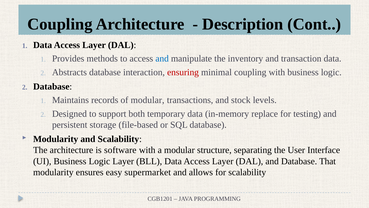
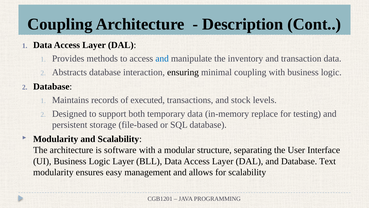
ensuring colour: red -> black (183, 72)
of modular: modular -> executed (148, 100)
That: That -> Text (328, 161)
supermarket: supermarket -> management (148, 172)
